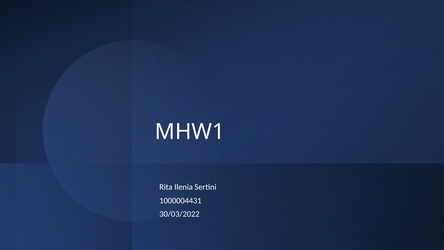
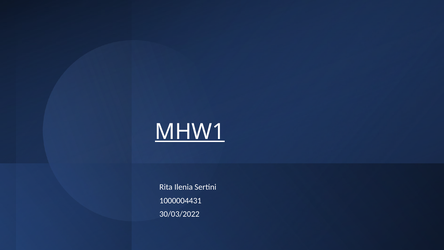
MHW1 underline: none -> present (190, 132)
